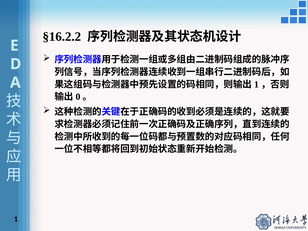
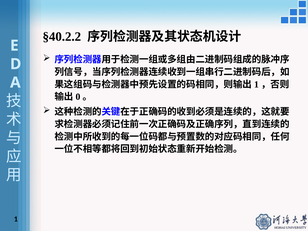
§16.2.2: §16.2.2 -> §40.2.2 (62, 37)
